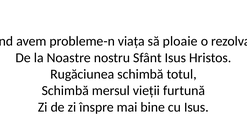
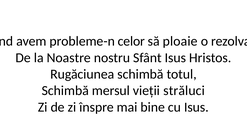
viața: viața -> celor (131, 41)
furtună: furtună -> străluci (184, 91)
